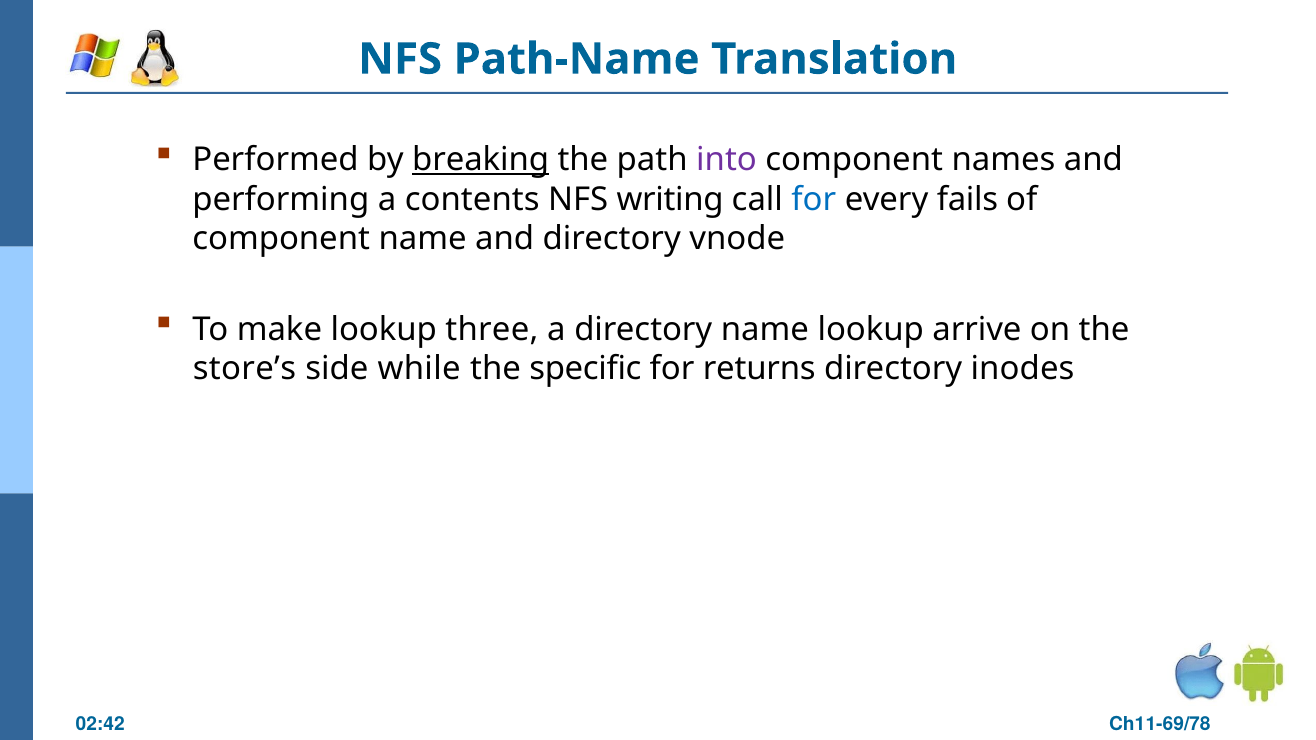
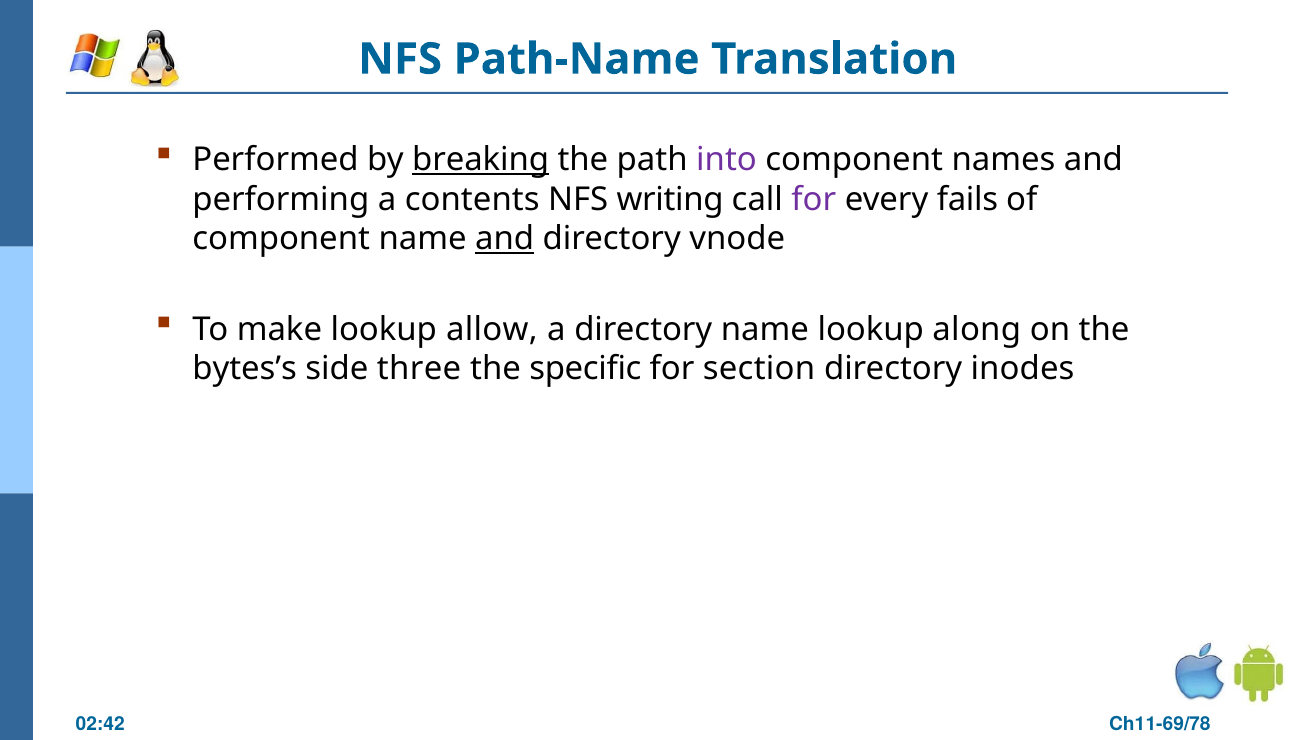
for colour: blue -> purple (814, 200)
and underline: none -> present (505, 239)
three: three -> allow (492, 330)
arrive: arrive -> along (977, 330)
store’s: store’s -> bytes’s (245, 369)
while: while -> three (419, 369)
returns: returns -> section (759, 369)
